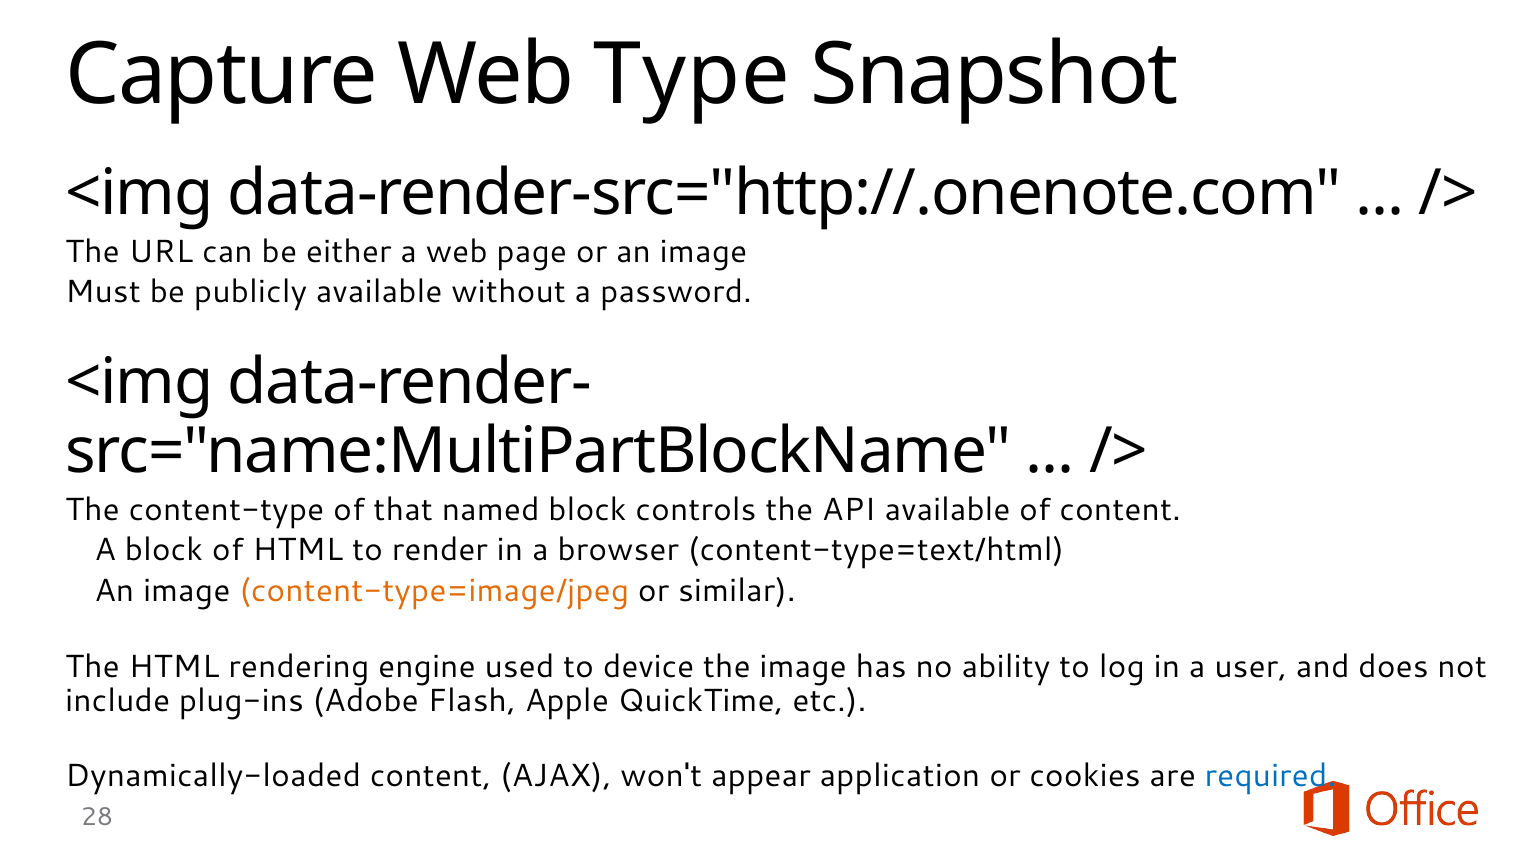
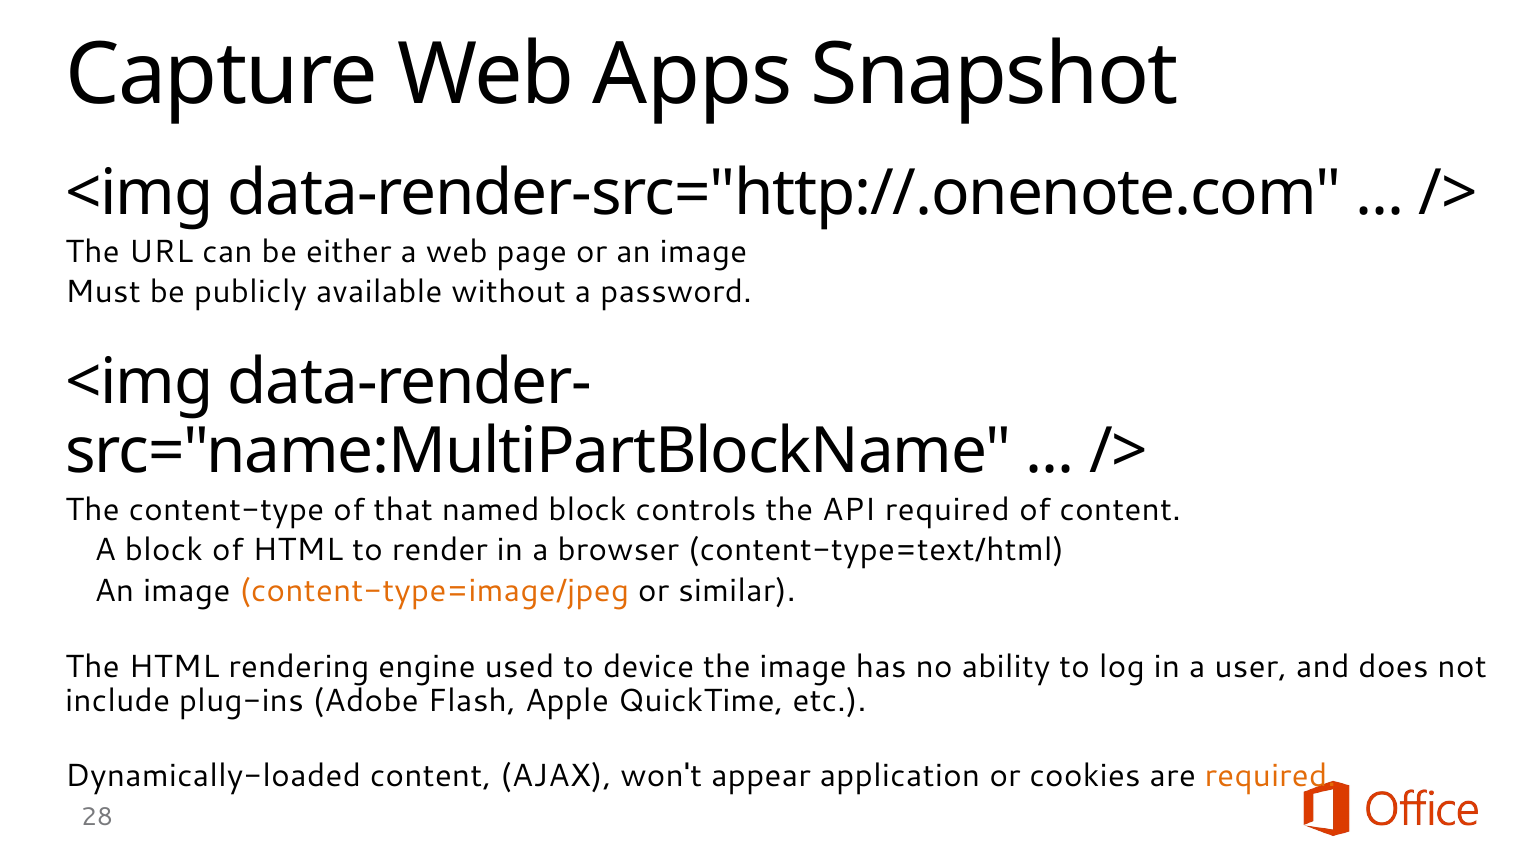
Type: Type -> Apps (693, 75)
API available: available -> required (947, 509)
required colour: blue -> orange (1270, 776)
